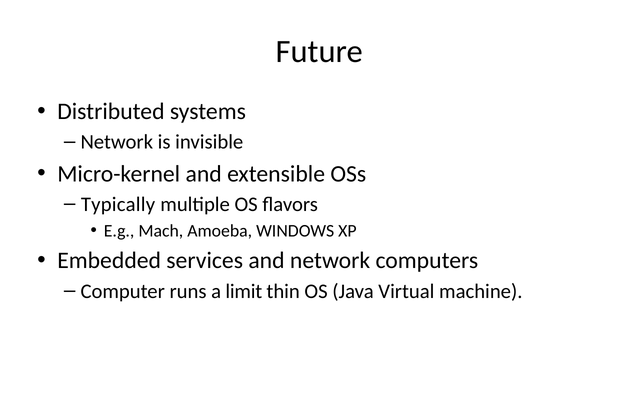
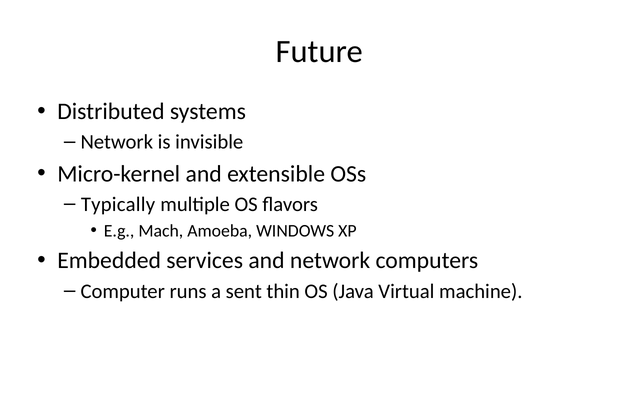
limit: limit -> sent (244, 291)
